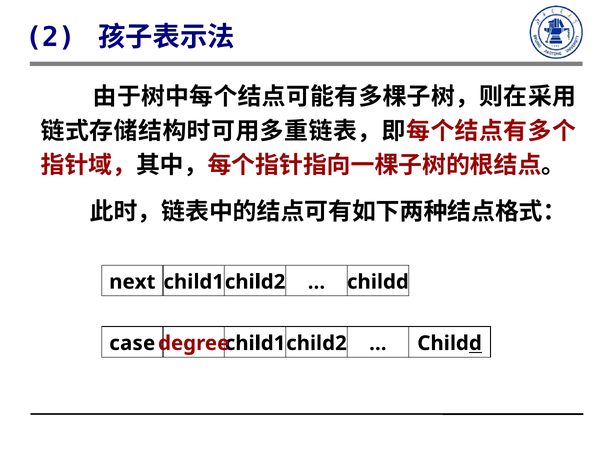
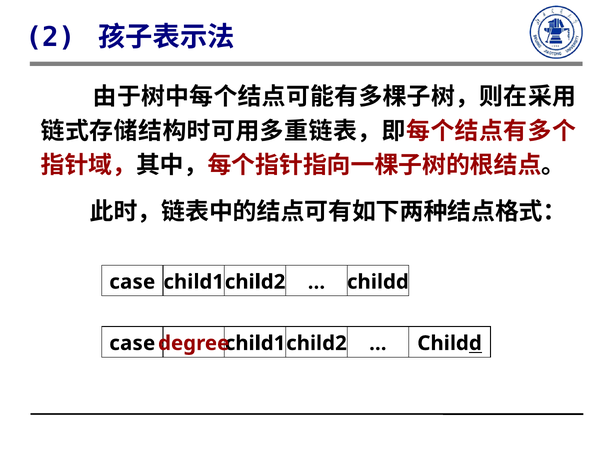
next: next -> case (132, 282)
